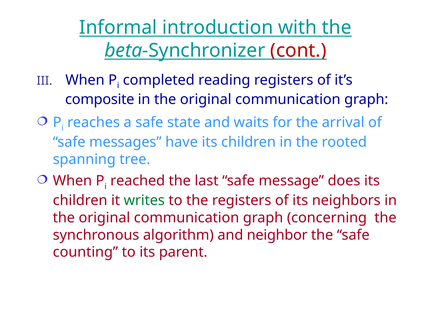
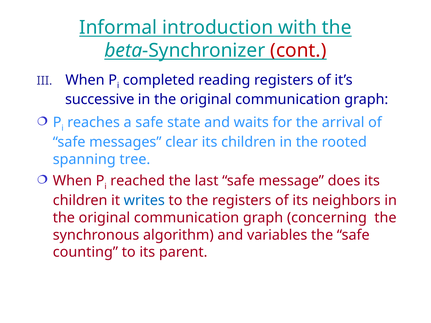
composite: composite -> successive (100, 100)
have: have -> clear (182, 142)
writes colour: green -> blue (144, 201)
neighbor: neighbor -> variables (277, 235)
